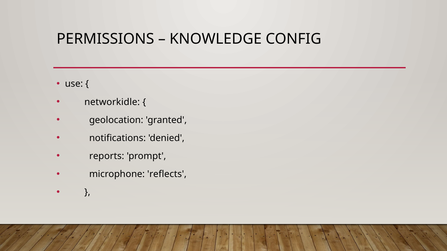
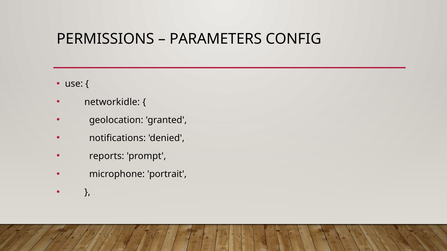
KNOWLEDGE: KNOWLEDGE -> PARAMETERS (216, 39)
reflects: reflects -> portrait (167, 174)
